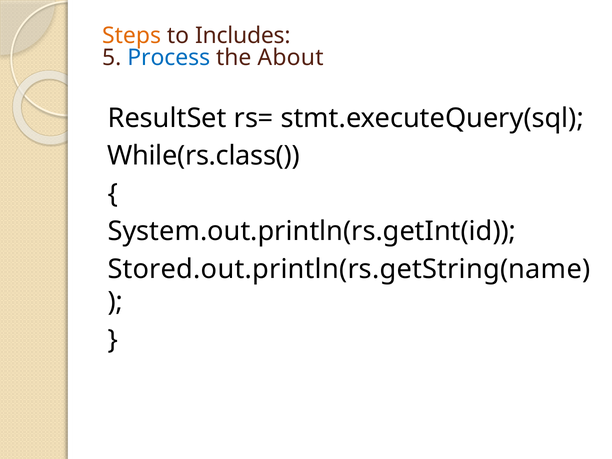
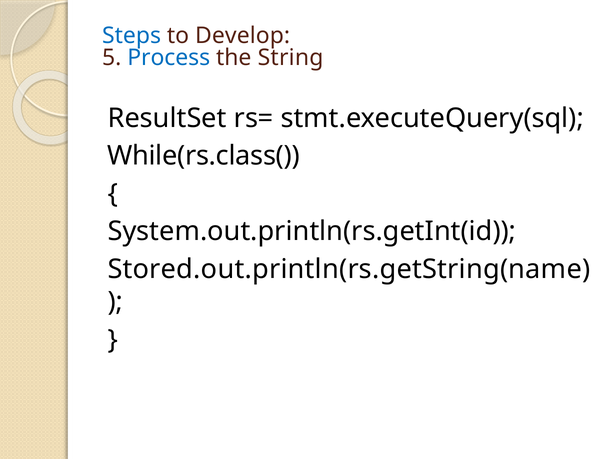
Steps colour: orange -> blue (132, 36)
Includes: Includes -> Develop (243, 36)
About: About -> String (291, 58)
